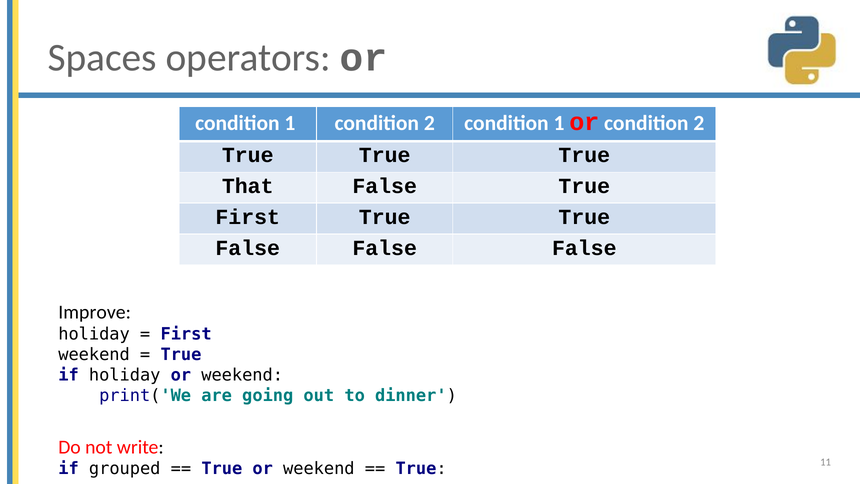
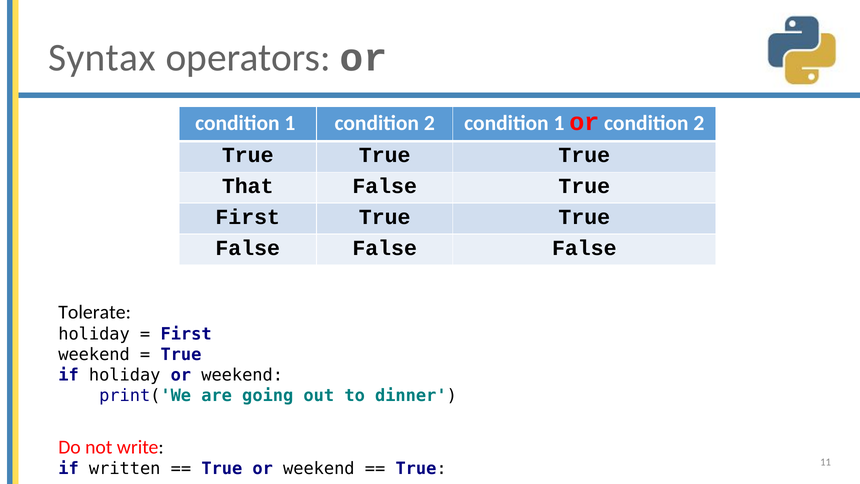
Spaces: Spaces -> Syntax (102, 58)
Improve: Improve -> Tolerate (95, 312)
grouped: grouped -> written (125, 469)
